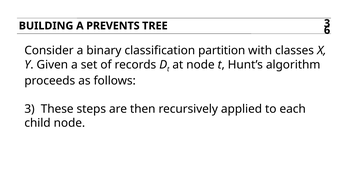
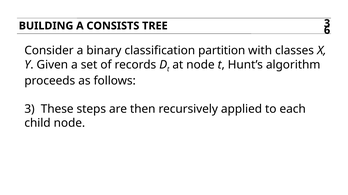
PREVENTS: PREVENTS -> CONSISTS (113, 26)
